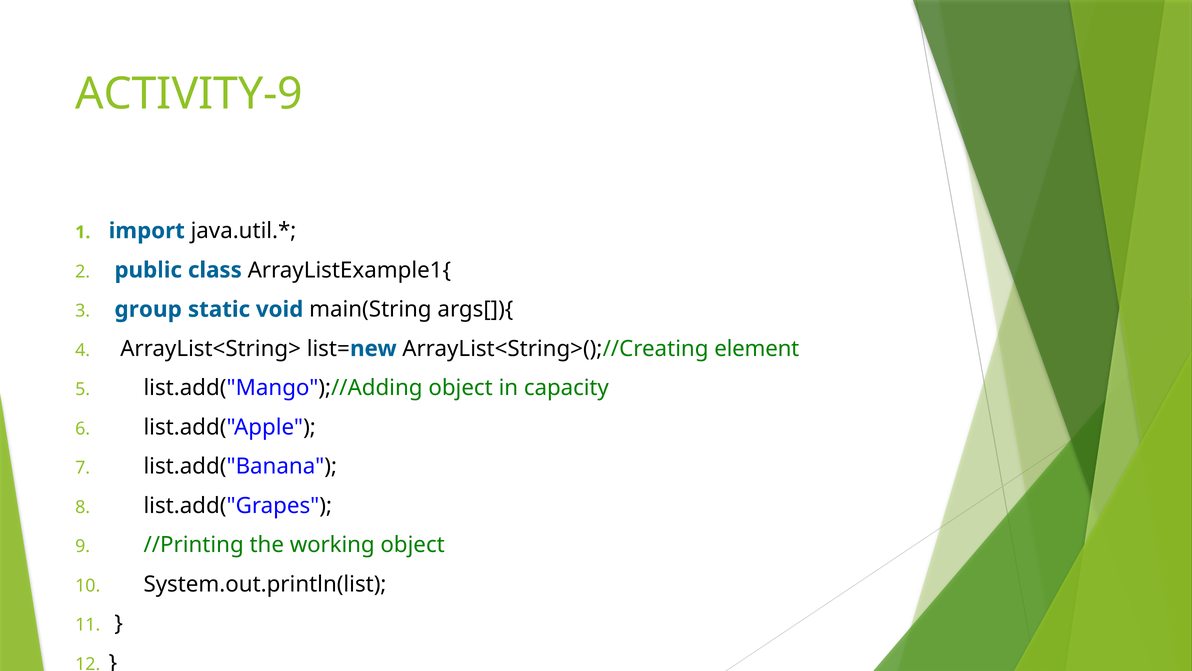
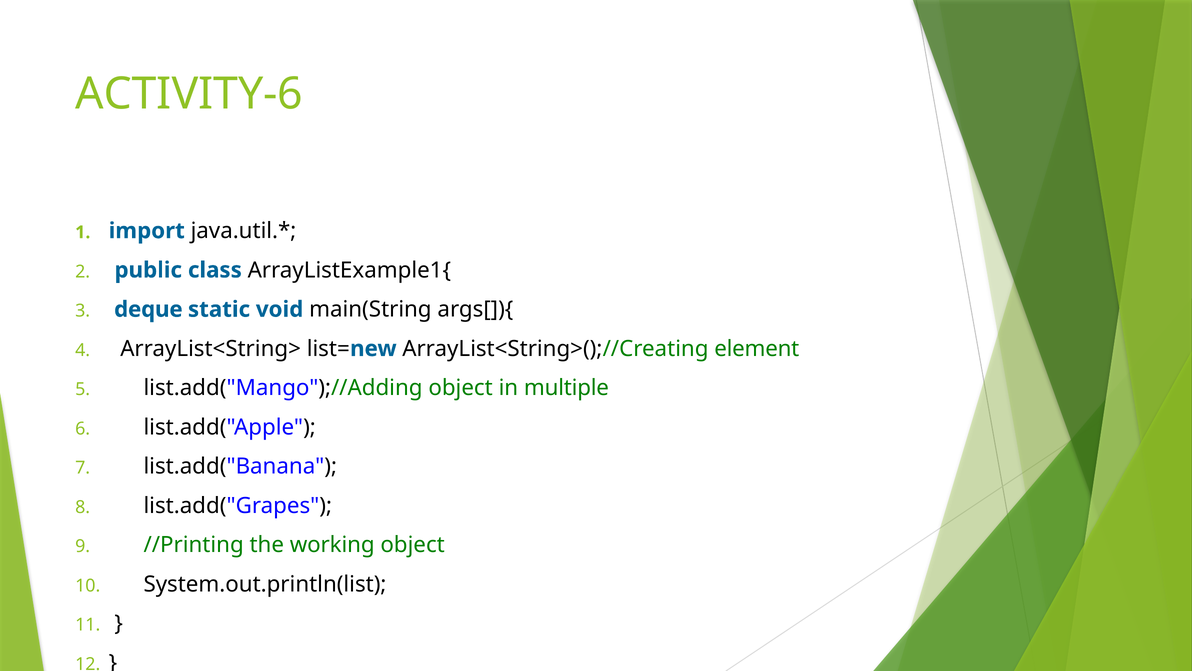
ACTIVITY-9: ACTIVITY-9 -> ACTIVITY-6 (189, 94)
group: group -> deque (148, 309)
capacity: capacity -> multiple (566, 388)
